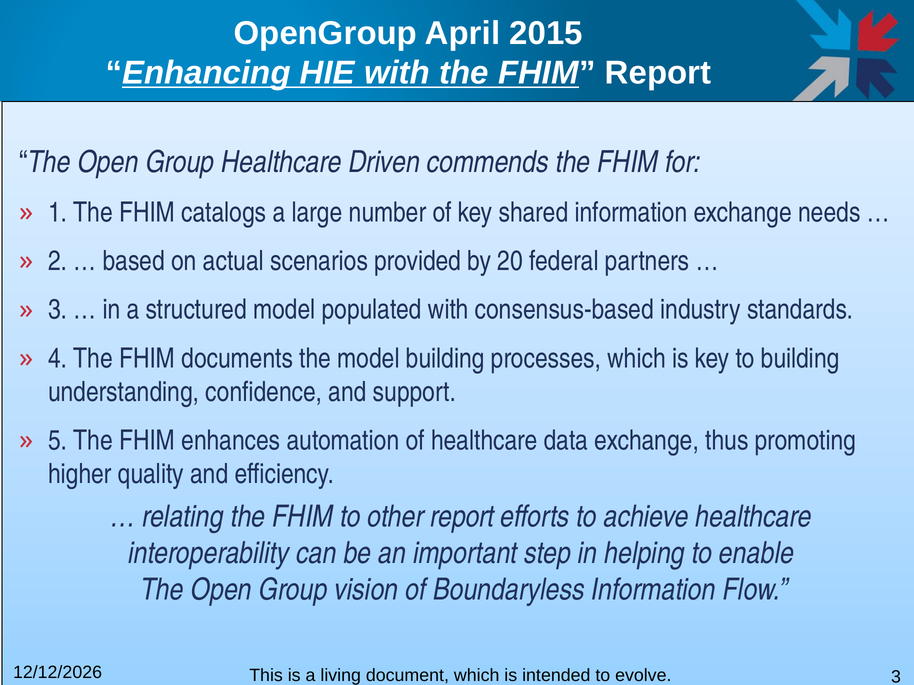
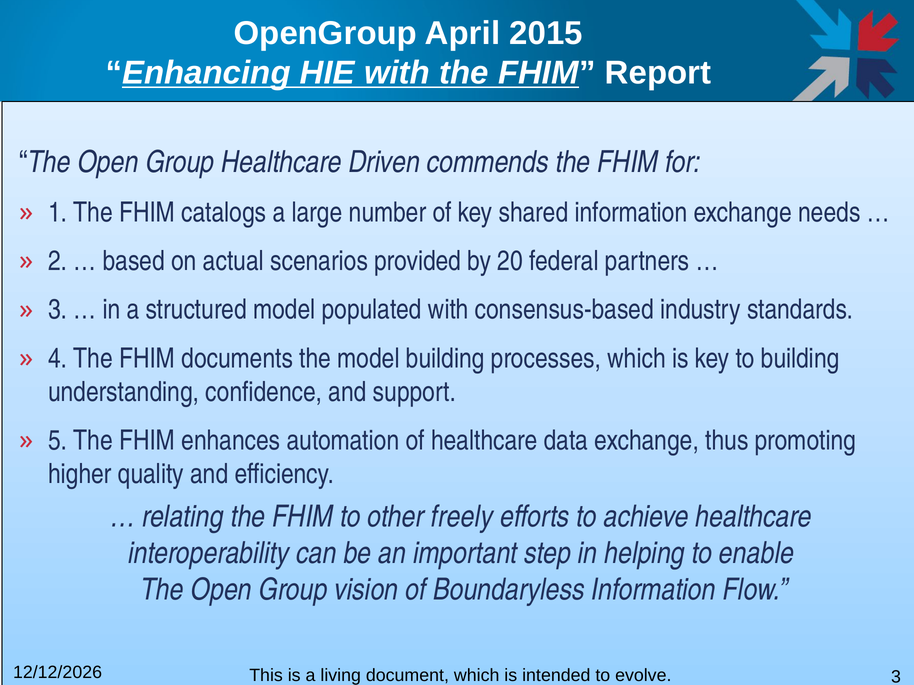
other report: report -> freely (462, 517)
